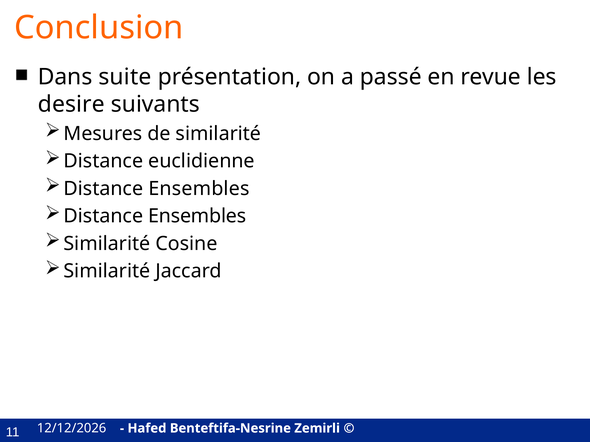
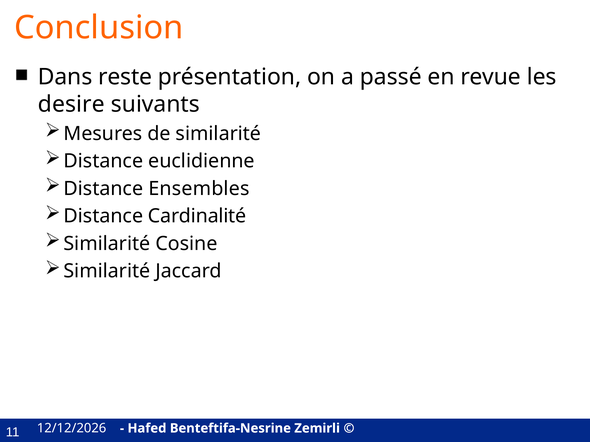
suite: suite -> reste (125, 77)
Ensembles: Ensembles -> Cardinalité (197, 216)
